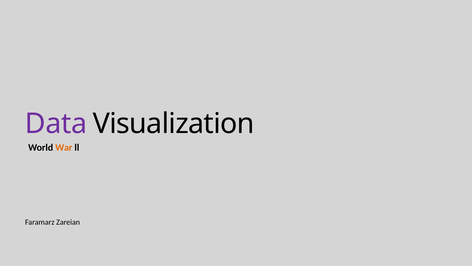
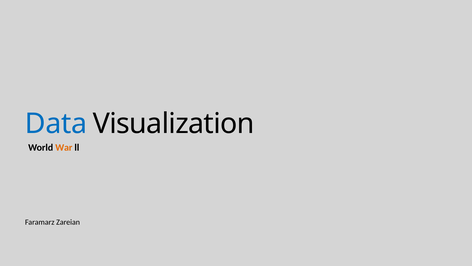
Data colour: purple -> blue (56, 123)
